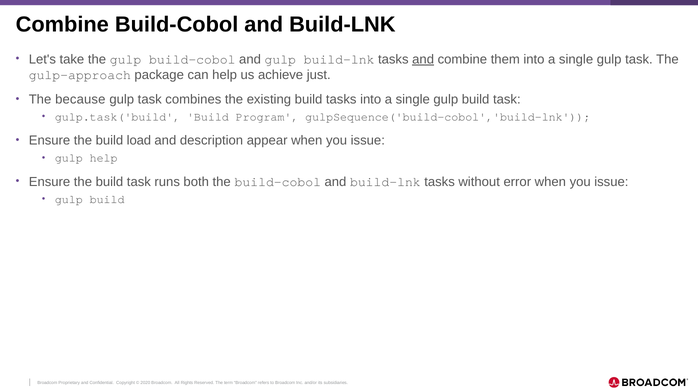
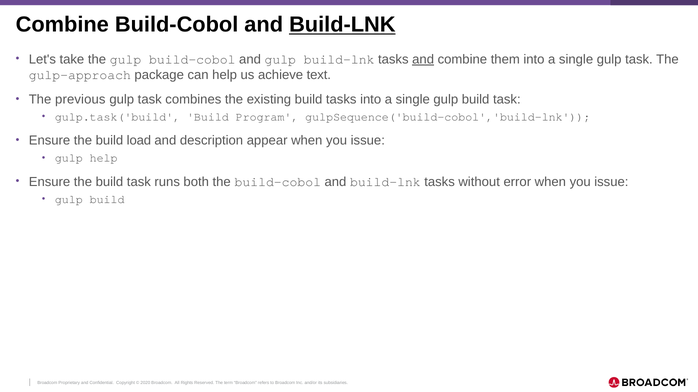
Build-LNK underline: none -> present (342, 25)
just: just -> text (319, 75)
because: because -> previous (80, 99)
